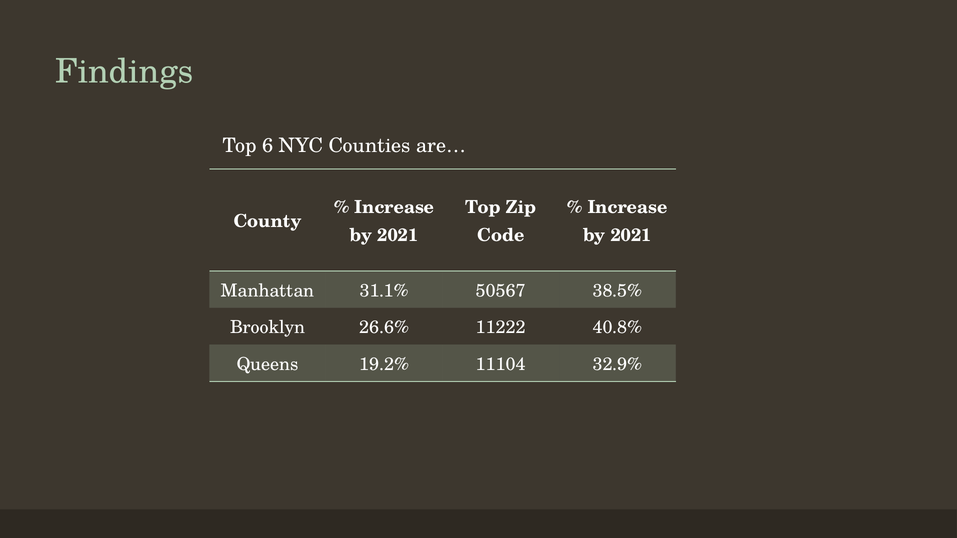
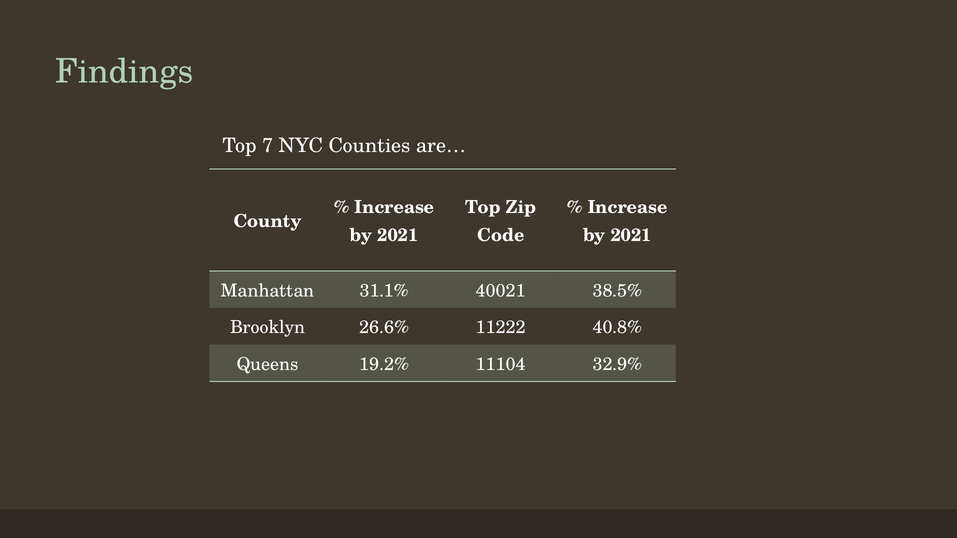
6: 6 -> 7 (268, 146)
50567: 50567 -> 40021 (501, 291)
